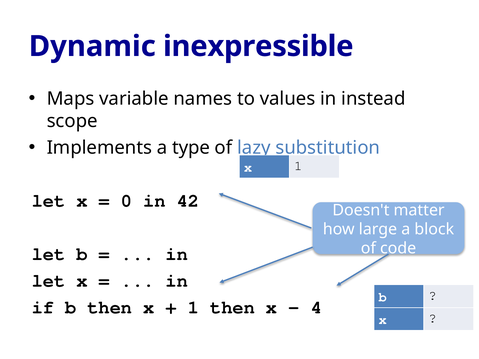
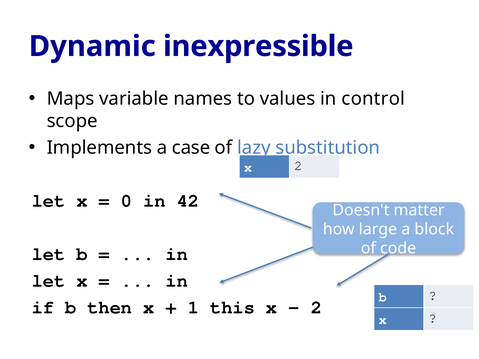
instead: instead -> control (373, 99)
type: type -> case (191, 148)
x 1: 1 -> 2 (298, 166)
1 then: then -> this (233, 307)
4: 4 -> 2 (316, 307)
